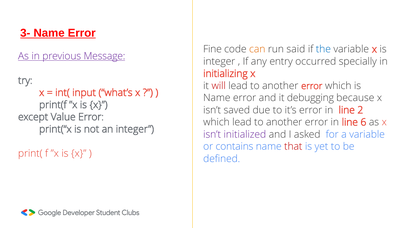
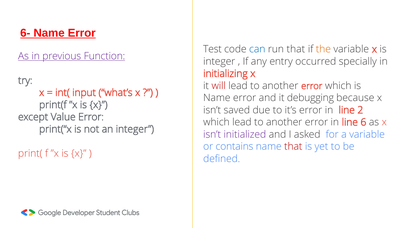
3-: 3- -> 6- (25, 33)
Fine: Fine -> Test (212, 49)
can colour: orange -> blue (257, 49)
run said: said -> that (296, 49)
the colour: blue -> orange (323, 49)
Message: Message -> Function (104, 56)
